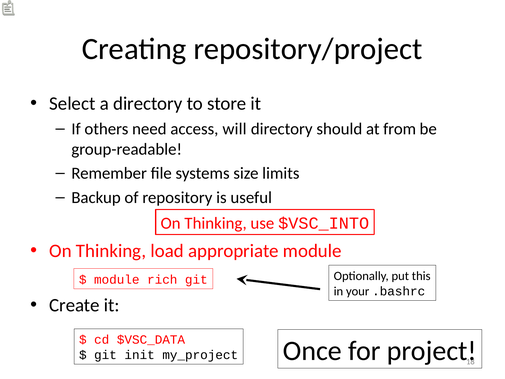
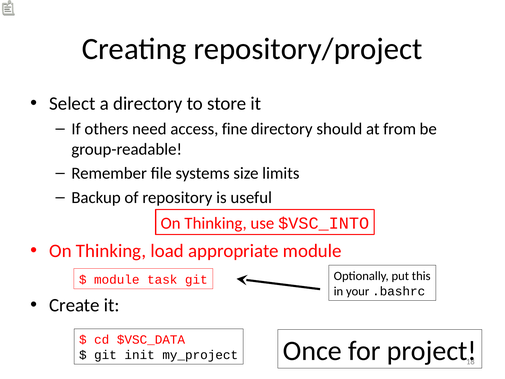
will: will -> fine (235, 129)
rich: rich -> task (162, 279)
